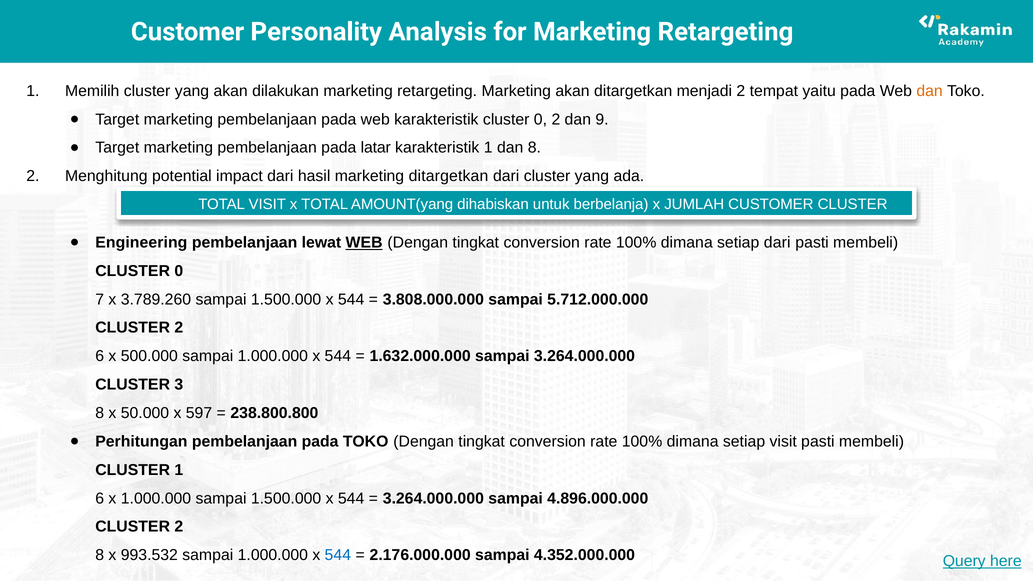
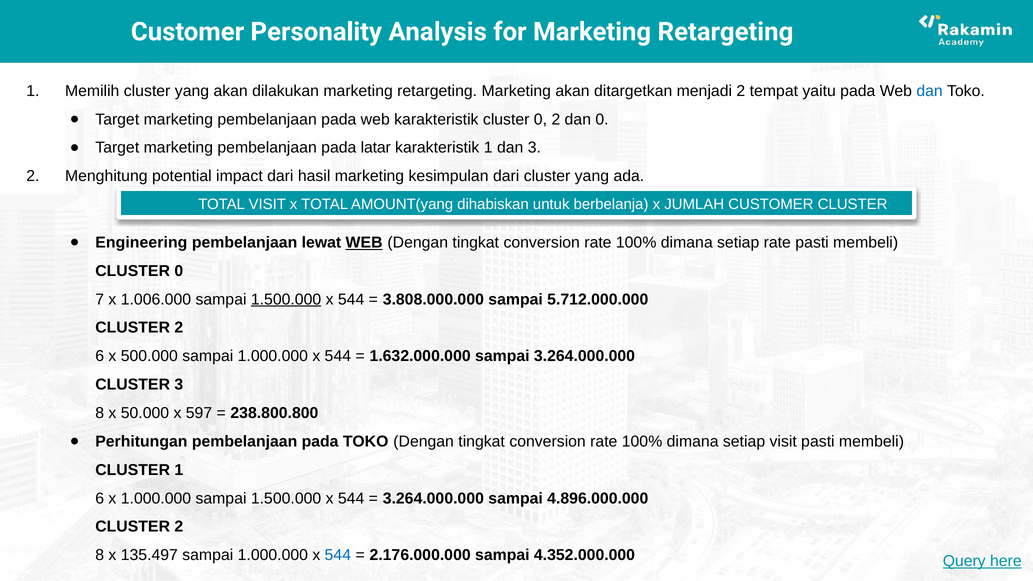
dan colour: orange -> blue (930, 91)
dan 9: 9 -> 0 (602, 119)
dan 8: 8 -> 3 (534, 148)
marketing ditargetkan: ditargetkan -> kesimpulan (449, 176)
setiap dari: dari -> rate (777, 243)
3.789.260: 3.789.260 -> 1.006.000 (156, 299)
1.500.000 underline: none -> present (286, 299)
993.532: 993.532 -> 135.497 (149, 555)
